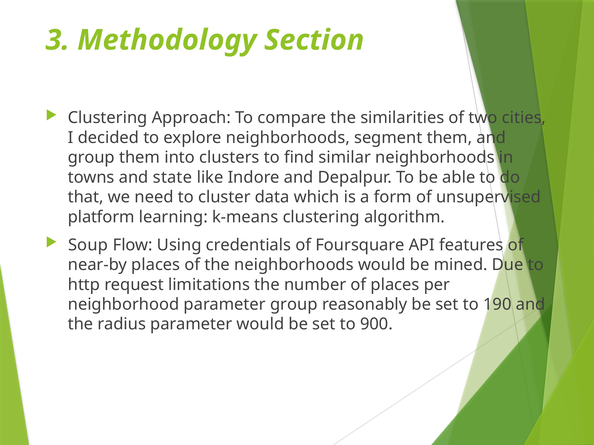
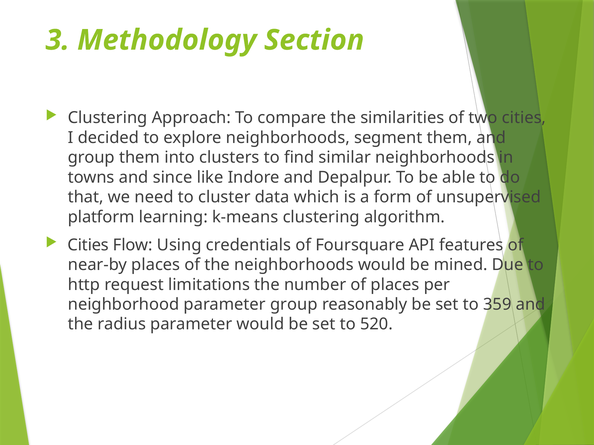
state: state -> since (173, 177)
Soup: Soup -> Cities (88, 245)
190: 190 -> 359 (497, 305)
900: 900 -> 520 (376, 325)
